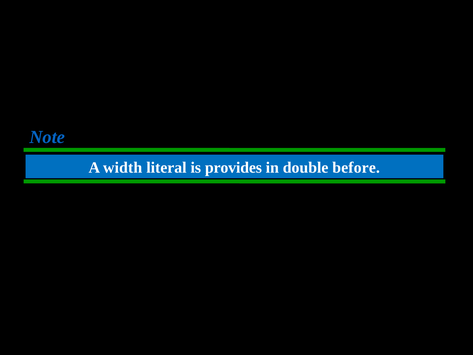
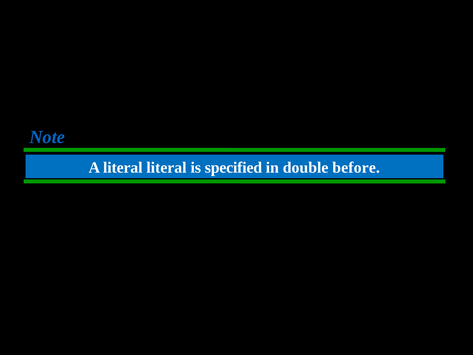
A width: width -> literal (123, 167)
provides: provides -> specified (233, 167)
